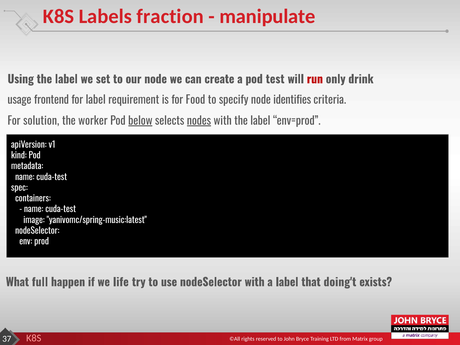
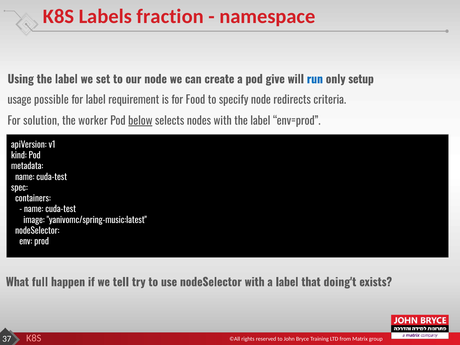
manipulate: manipulate -> namespace (267, 16)
test: test -> give (275, 79)
run colour: red -> blue (315, 79)
drink: drink -> setup (361, 79)
frontend: frontend -> possible (51, 100)
identifies: identifies -> redirects (292, 100)
nodes underline: present -> none (199, 121)
life: life -> tell (121, 282)
